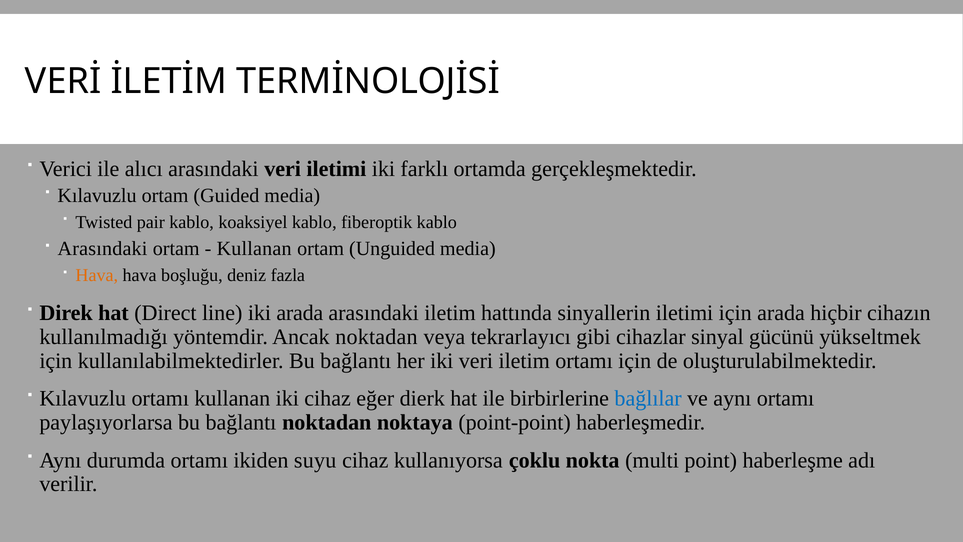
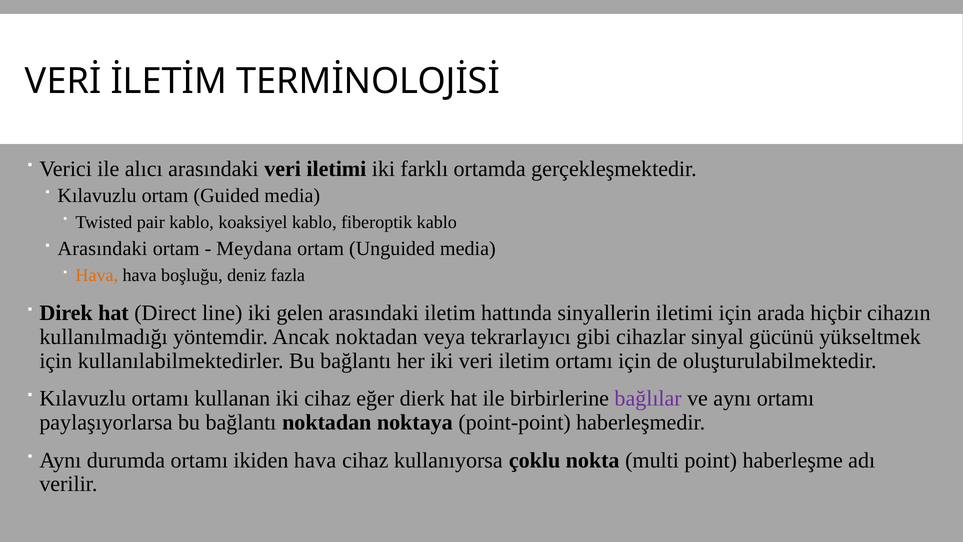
Kullanan: Kullanan -> Meydana (254, 249)
iki arada: arada -> gelen (300, 313)
bağlılar colour: blue -> purple (648, 398)
ikiden suyu: suyu -> hava (315, 460)
